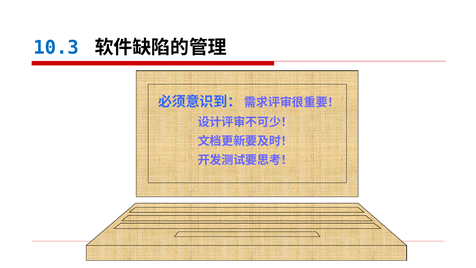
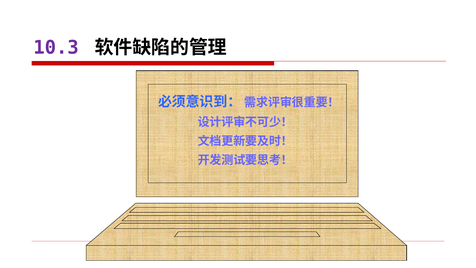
10.3 colour: blue -> purple (56, 48)
